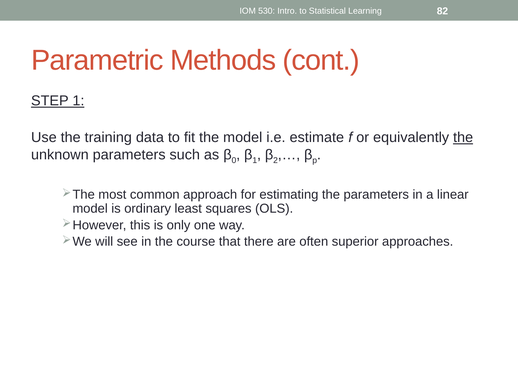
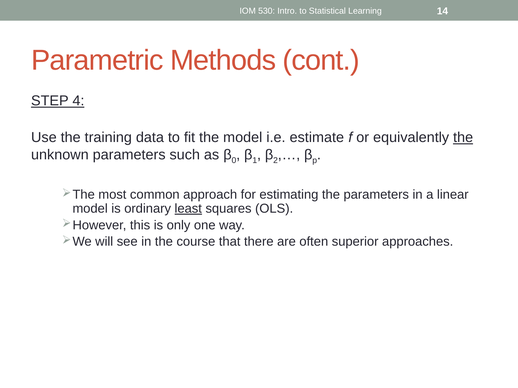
82: 82 -> 14 (442, 11)
STEP 1: 1 -> 4 (78, 101)
least underline: none -> present (188, 209)
